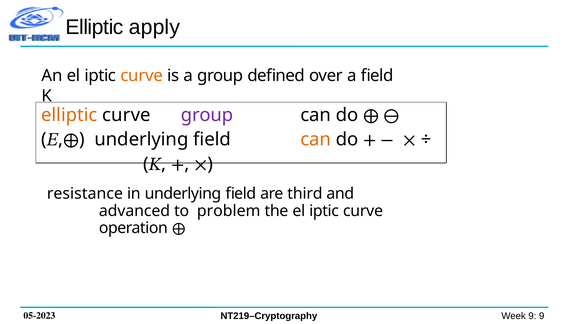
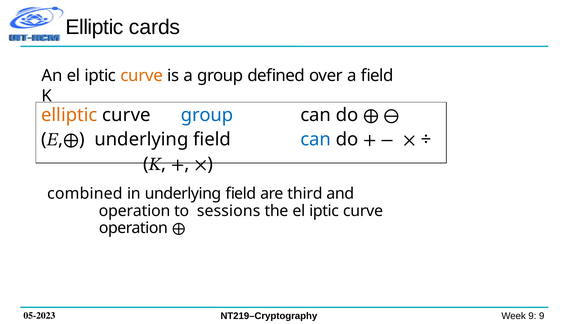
apply: apply -> cards (155, 27)
group colour: purple -> blue (207, 115)
can colour: orange -> blue (316, 140)
resistance: resistance -> combined (85, 194)
advanced: advanced -> operation (135, 211)
problem: problem -> sessions (229, 211)
